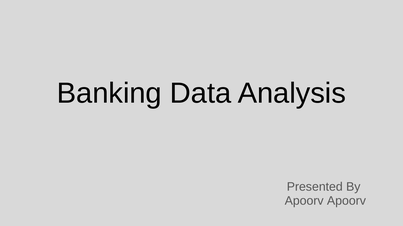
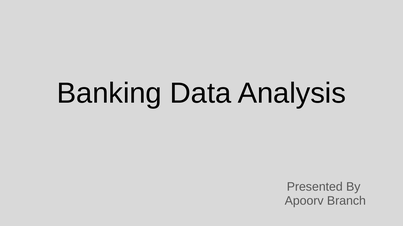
Apoorv Apoorv: Apoorv -> Branch (346, 201)
